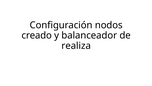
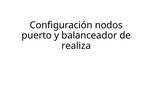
creado: creado -> puerto (37, 35)
